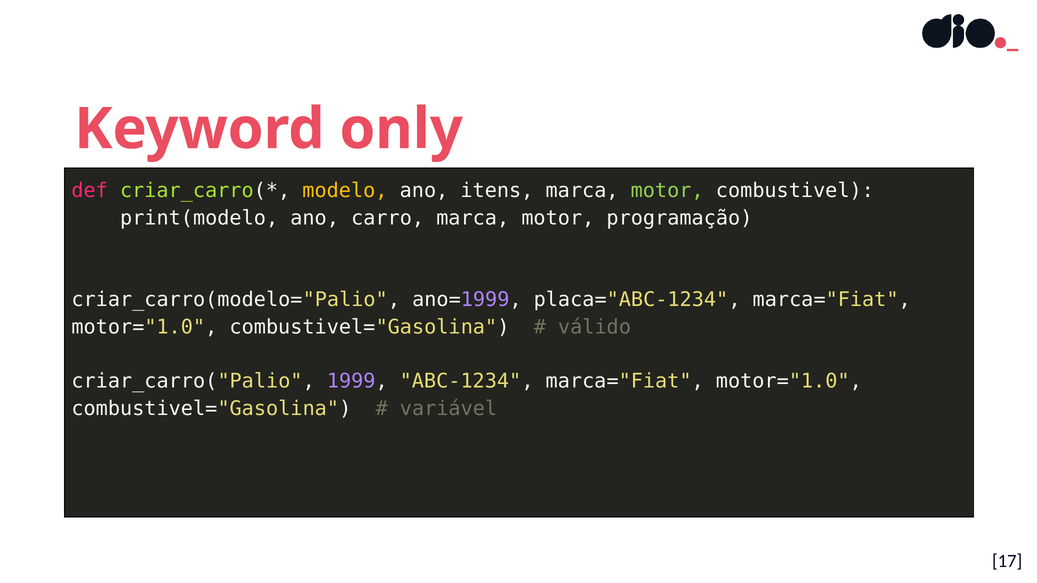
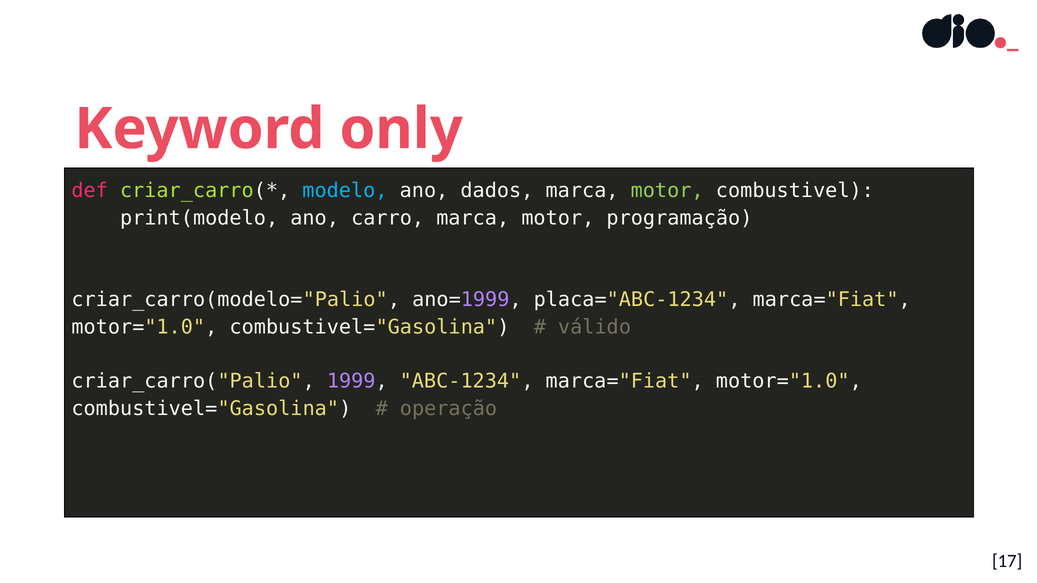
modelo colour: yellow -> light blue (345, 191)
itens: itens -> dados (497, 191)
variável: variável -> operação (448, 409)
